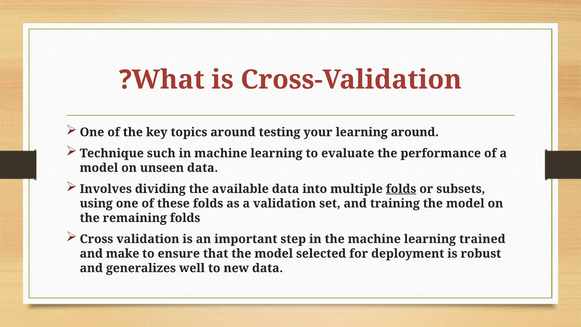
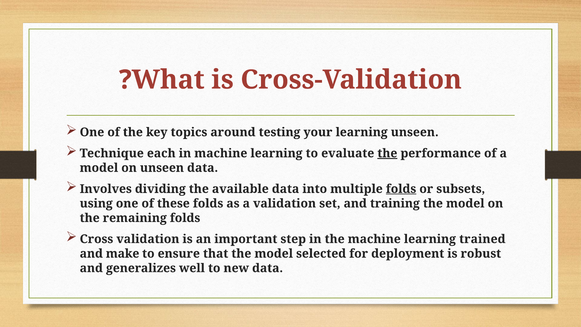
learning around: around -> unseen (415, 132)
such: such -> each (161, 153)
the underline: none -> present (387, 153)
